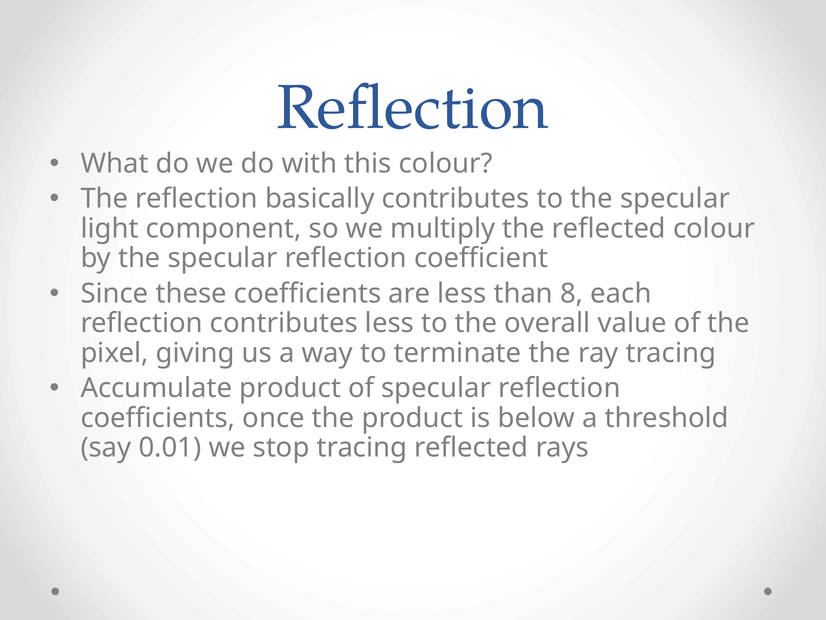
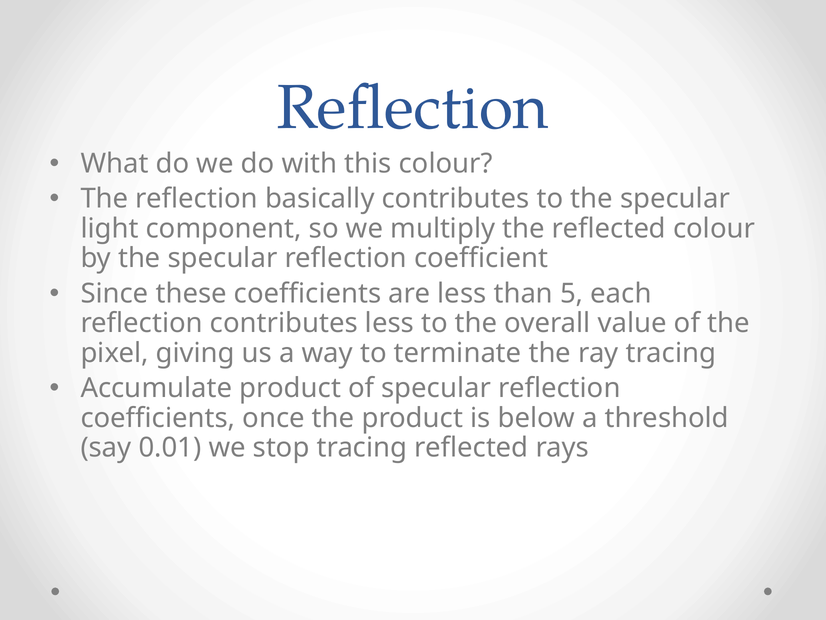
8: 8 -> 5 (572, 293)
